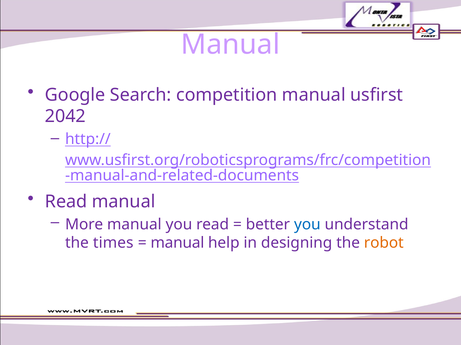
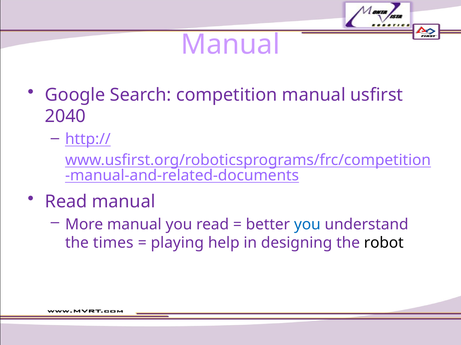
2042: 2042 -> 2040 (65, 117)
manual: manual -> playing (177, 243)
robot colour: orange -> black (384, 243)
